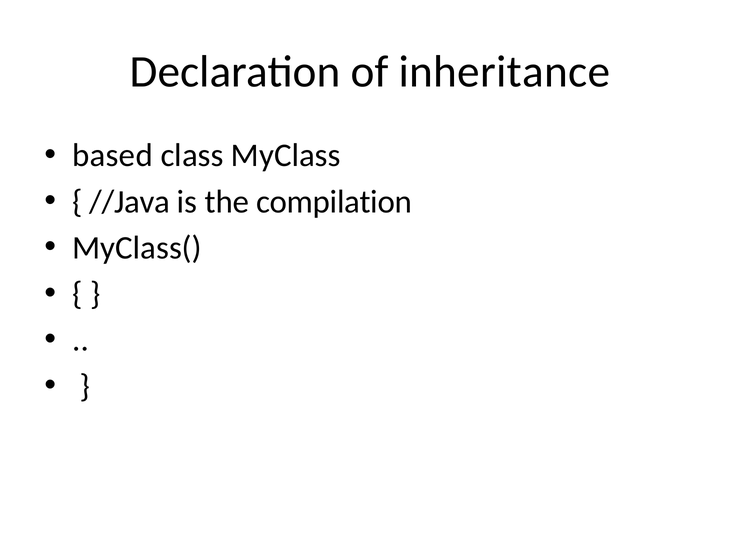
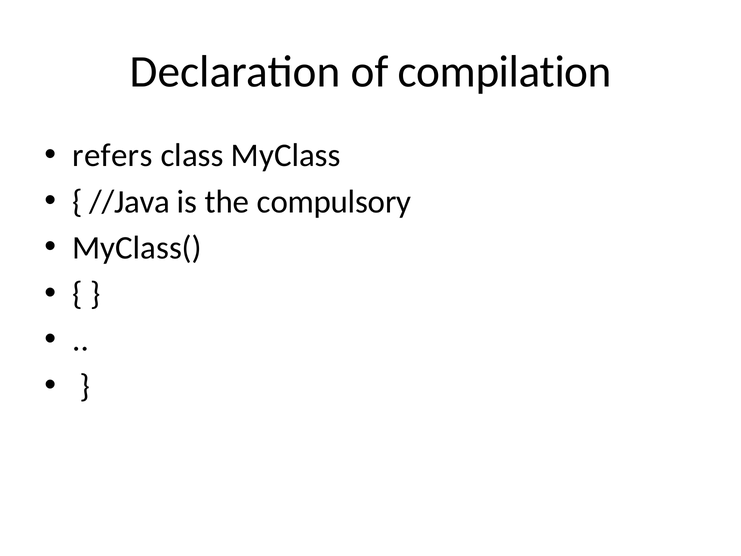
inheritance: inheritance -> compilation (505, 72)
based: based -> refers (113, 155)
compilation: compilation -> compulsory (334, 202)
